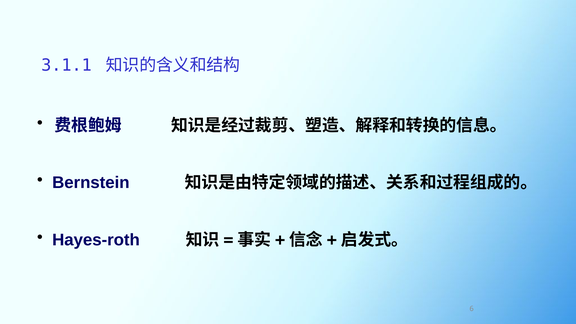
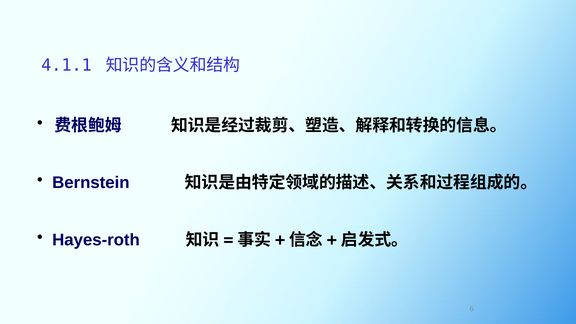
3.1.1: 3.1.1 -> 4.1.1 (66, 65)
